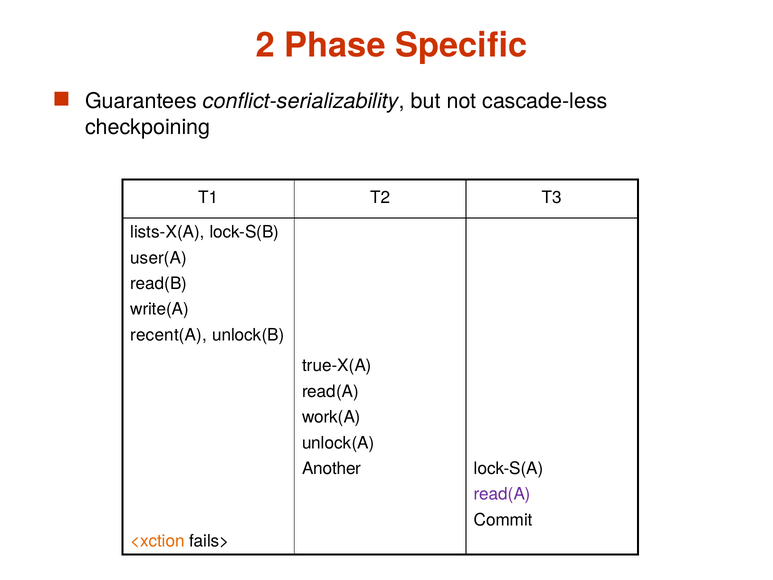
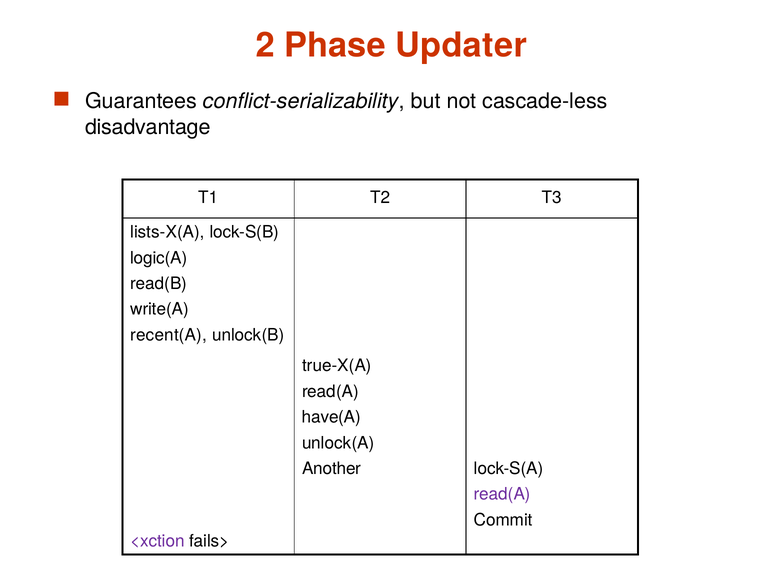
Specific: Specific -> Updater (461, 46)
checkpoining: checkpoining -> disadvantage (148, 127)
user(A: user(A -> logic(A (159, 258)
work(A: work(A -> have(A (331, 417)
<xction colour: orange -> purple (157, 541)
